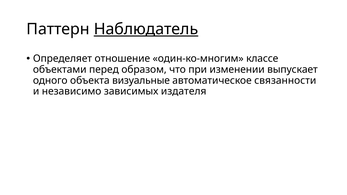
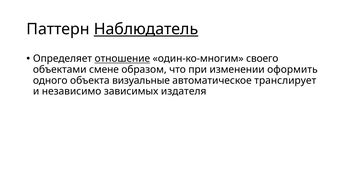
отношение underline: none -> present (122, 59)
классе: классе -> своего (262, 59)
перед: перед -> смене (104, 70)
выпускает: выпускает -> оформить (292, 70)
связанности: связанности -> транслирует (285, 81)
